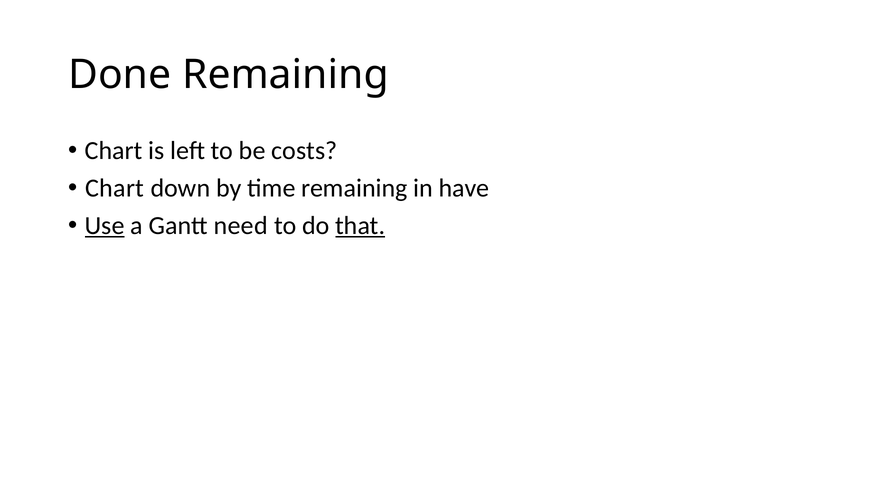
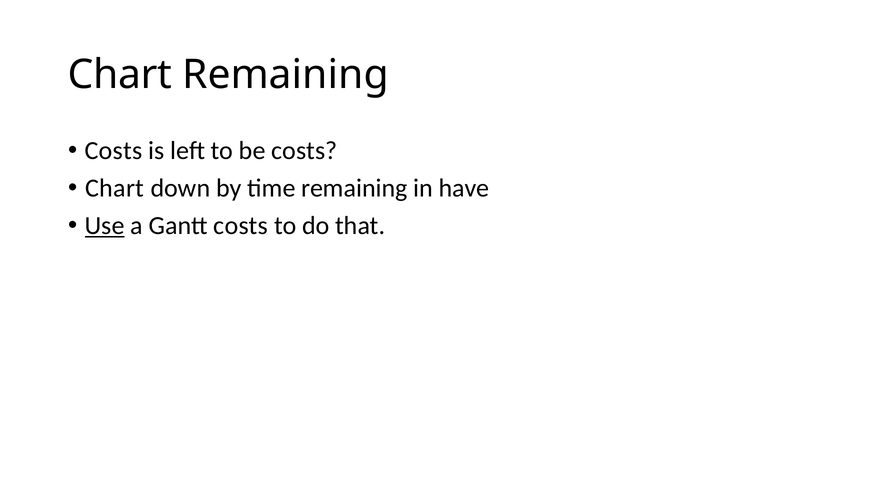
Done: Done -> Chart (120, 75)
Chart: Chart -> Costs (114, 151)
Gantt need: need -> costs (241, 226)
that underline: present -> none (360, 226)
